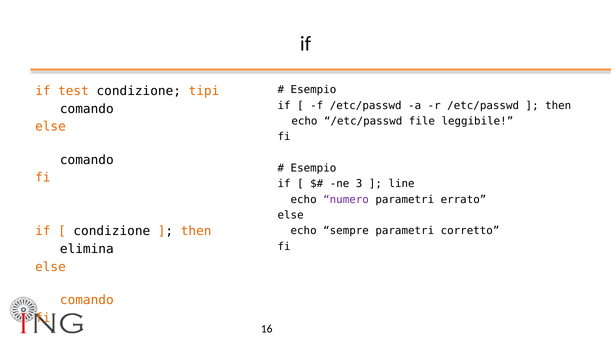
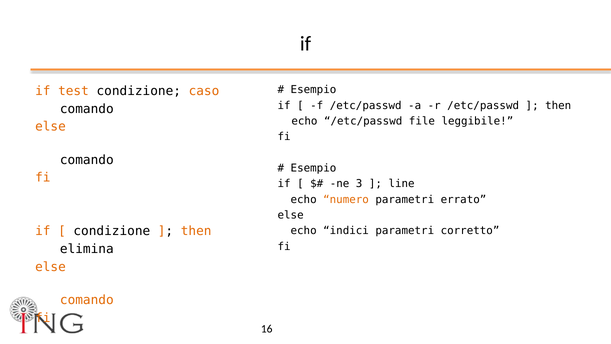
tipi: tipi -> caso (204, 91)
numero colour: purple -> orange (346, 199)
sempre: sempre -> indici (346, 231)
